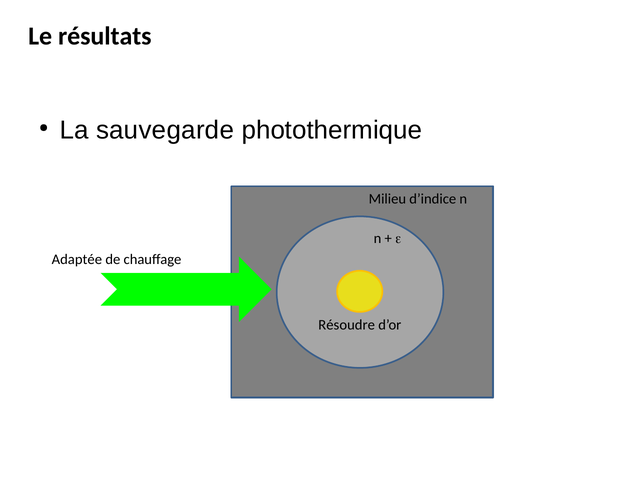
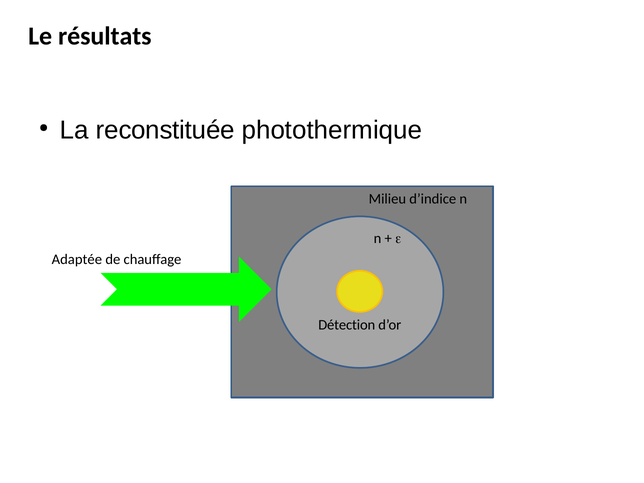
sauvegarde: sauvegarde -> reconstituée (165, 130)
Résoudre: Résoudre -> Détection (347, 325)
